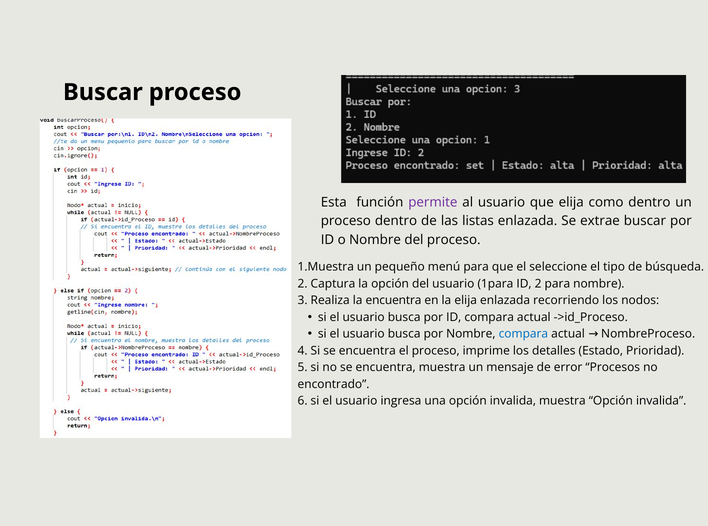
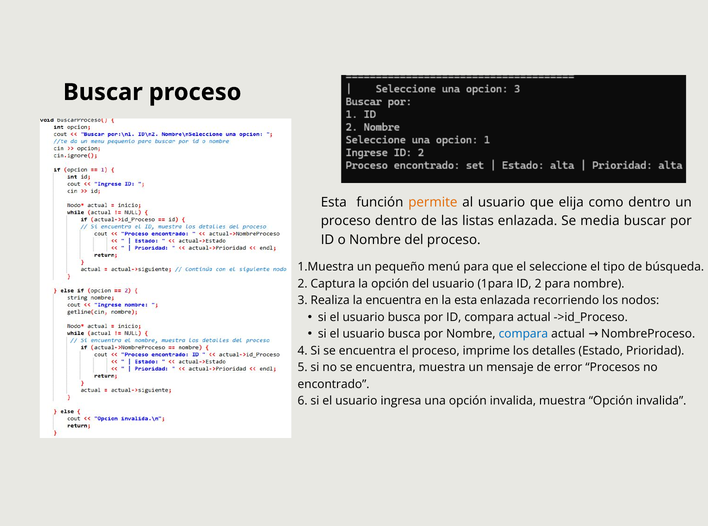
permite colour: purple -> orange (433, 202)
extrae: extrae -> media (600, 221)
la elija: elija -> esta (466, 301)
